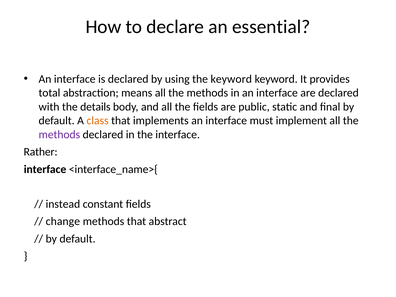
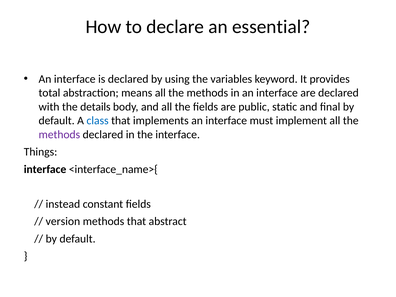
the keyword: keyword -> variables (231, 79)
class colour: orange -> blue (98, 121)
Rather: Rather -> Things (41, 152)
change: change -> version (63, 221)
